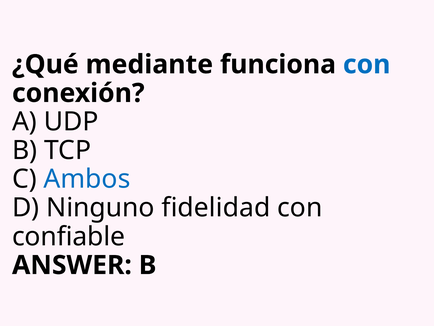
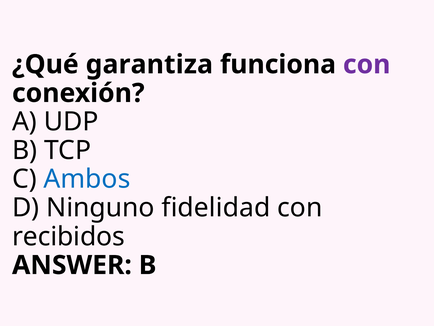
mediante: mediante -> garantiza (149, 64)
con colour: blue -> purple (367, 64)
confiable: confiable -> recibidos (68, 236)
